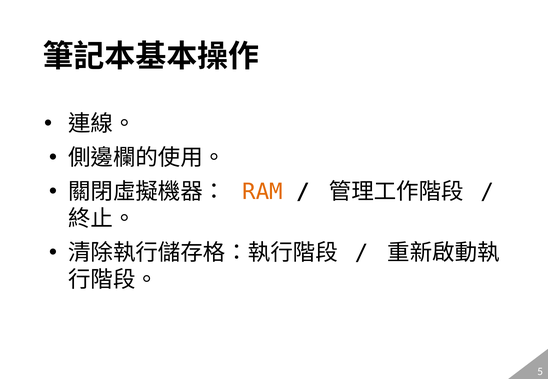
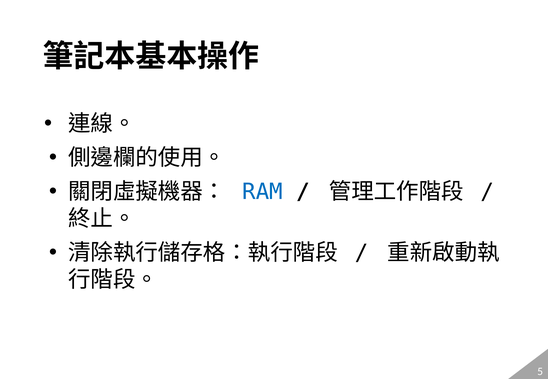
RAM colour: orange -> blue (263, 192)
